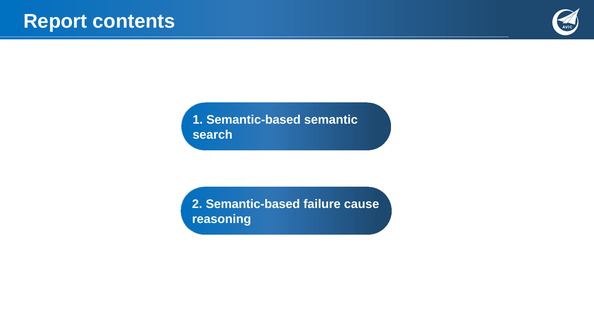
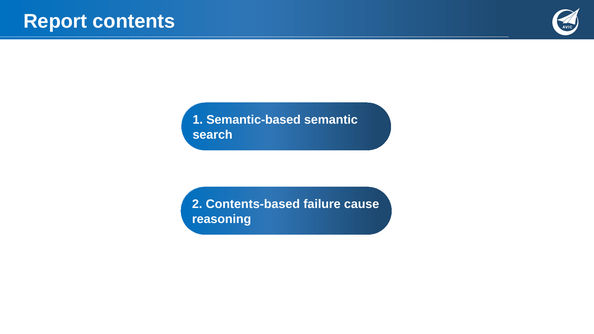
2 Semantic-based: Semantic-based -> Contents-based (253, 204)
